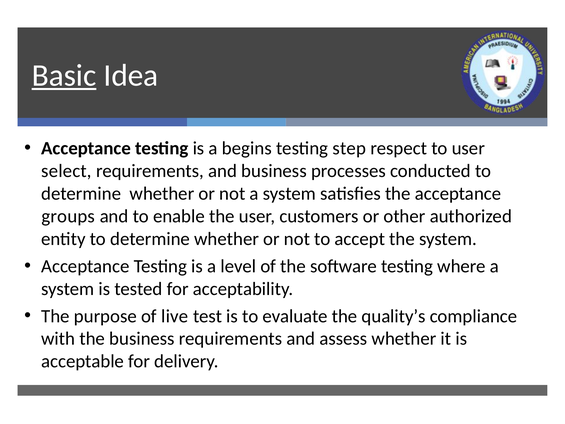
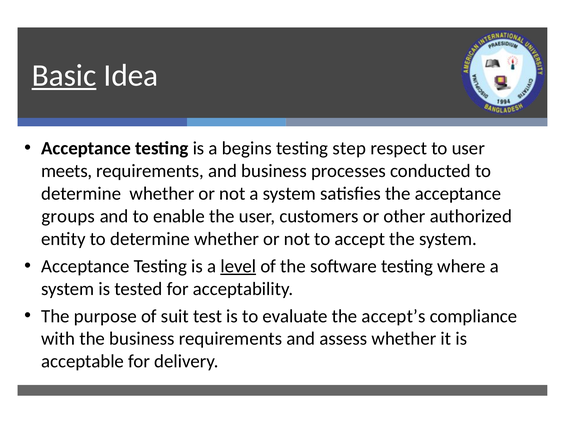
select: select -> meets (67, 171)
level underline: none -> present (238, 266)
live: live -> suit (175, 316)
quality’s: quality’s -> accept’s (394, 316)
